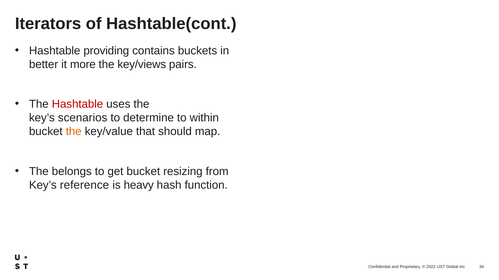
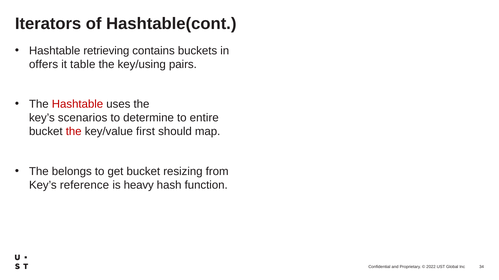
providing: providing -> retrieving (106, 51)
better: better -> offers (44, 65)
more: more -> table (83, 65)
key/views: key/views -> key/using (142, 65)
within: within -> entire (204, 118)
the colour: orange -> red (74, 132)
that: that -> first (146, 132)
